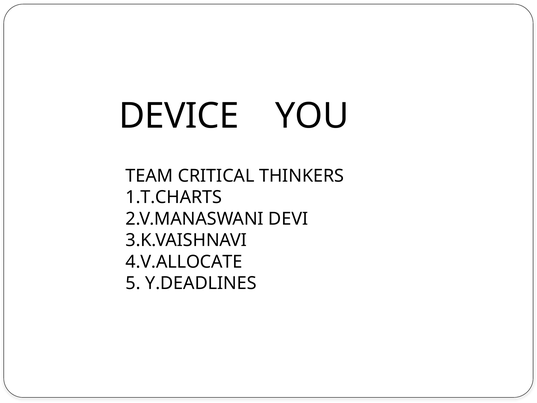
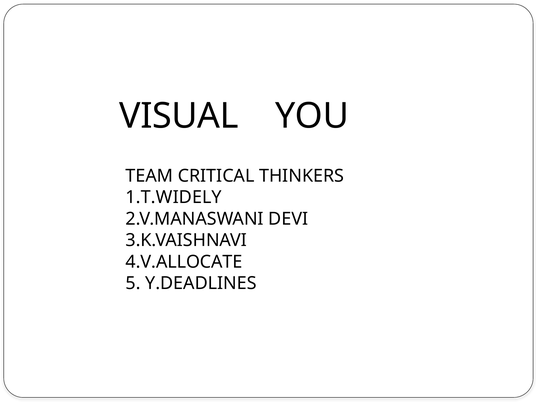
DEVICE: DEVICE -> VISUAL (179, 116)
1.T.CHARTS: 1.T.CHARTS -> 1.T.WIDELY (174, 197)
